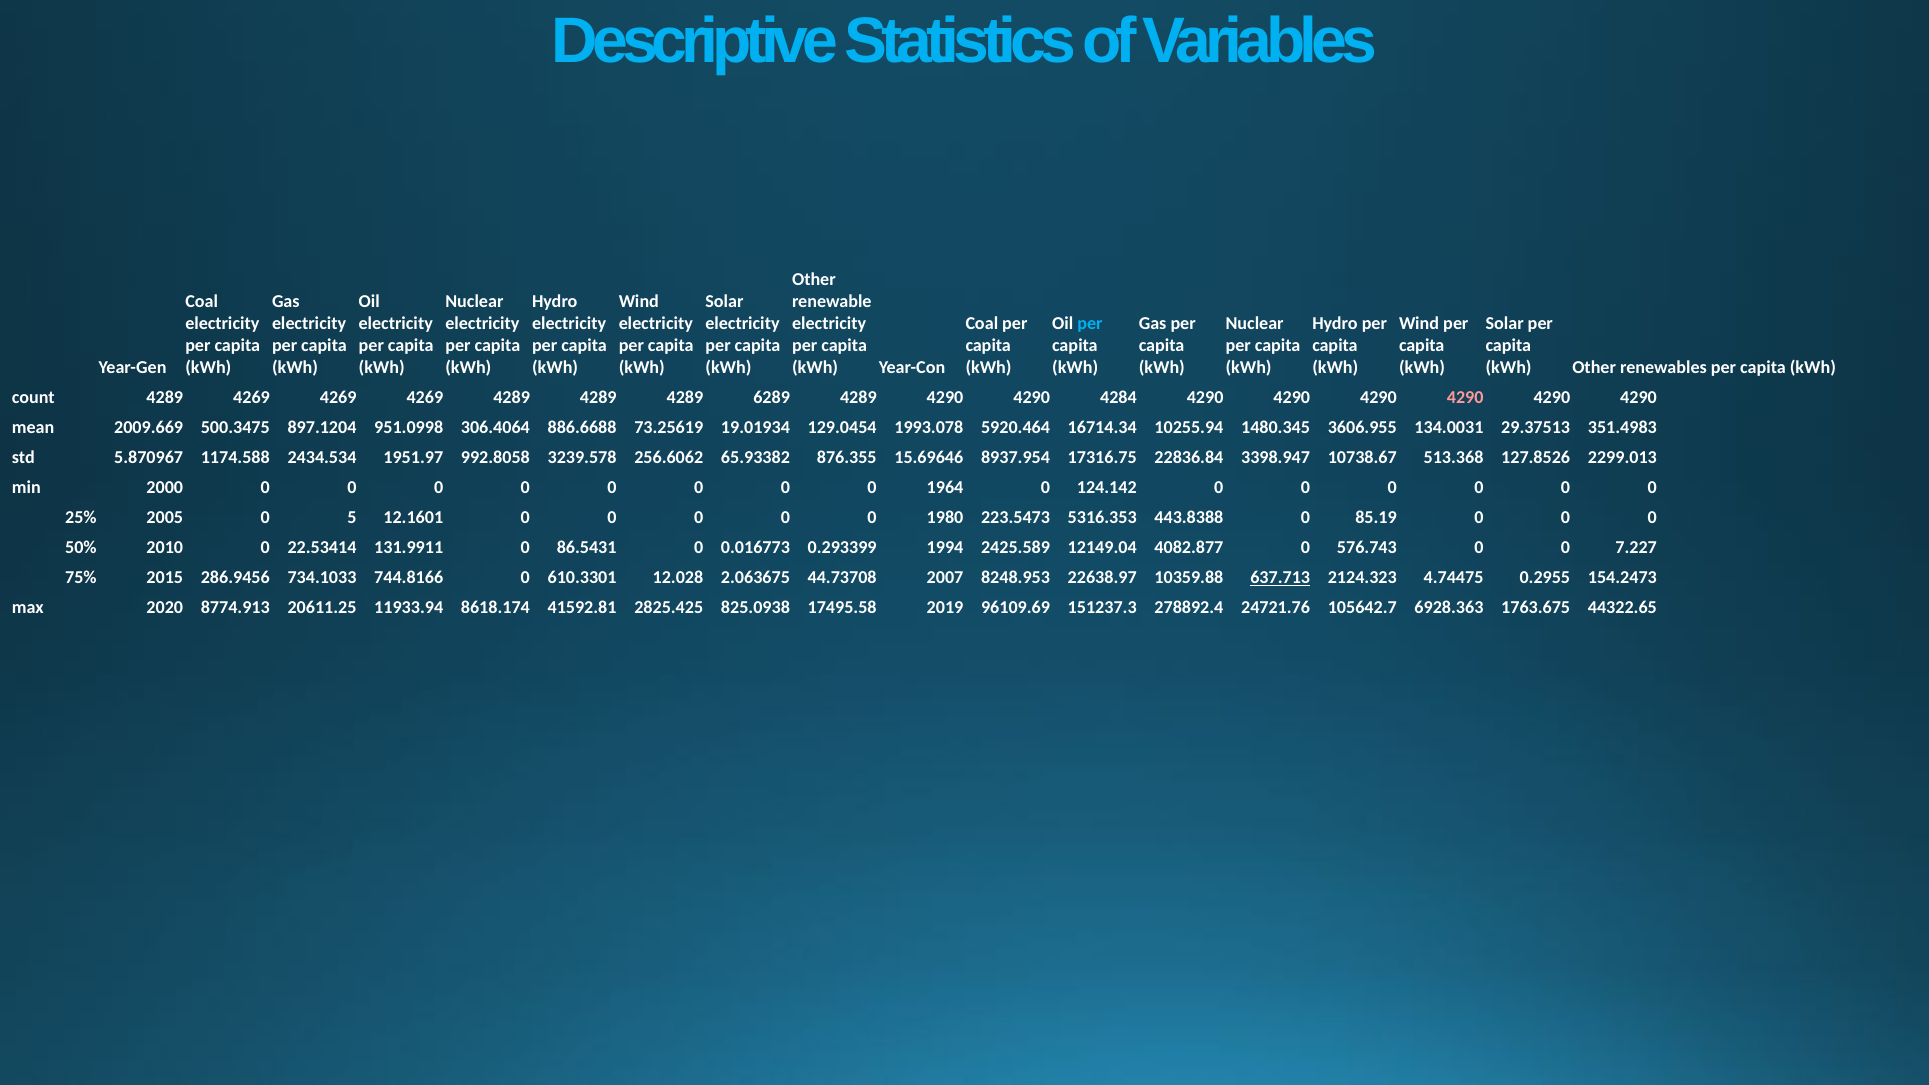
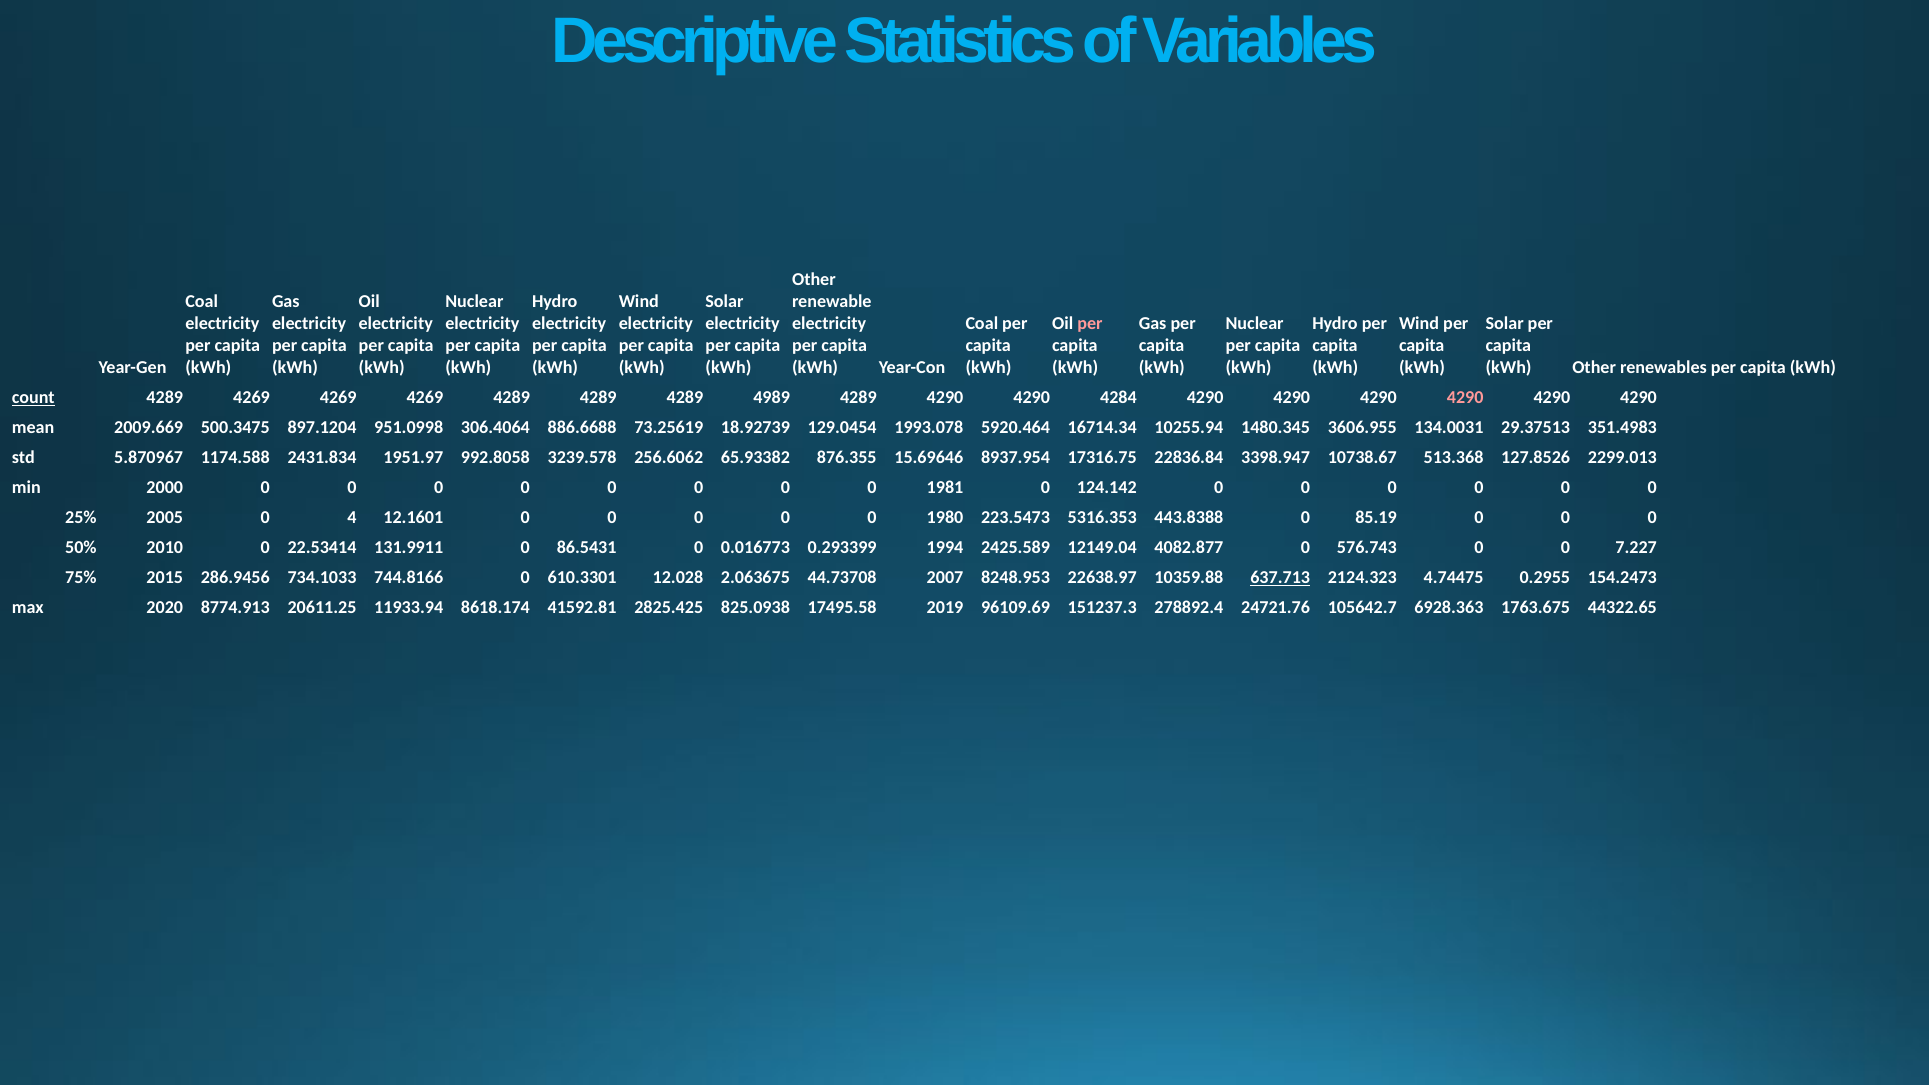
per colour: light blue -> pink (1090, 323)
count underline: none -> present (33, 397)
6289: 6289 -> 4989 (772, 397)
19.01934: 19.01934 -> 18.92739 (755, 427)
2434.534: 2434.534 -> 2431.834 (322, 457)
1964: 1964 -> 1981 (945, 488)
5: 5 -> 4 (352, 518)
